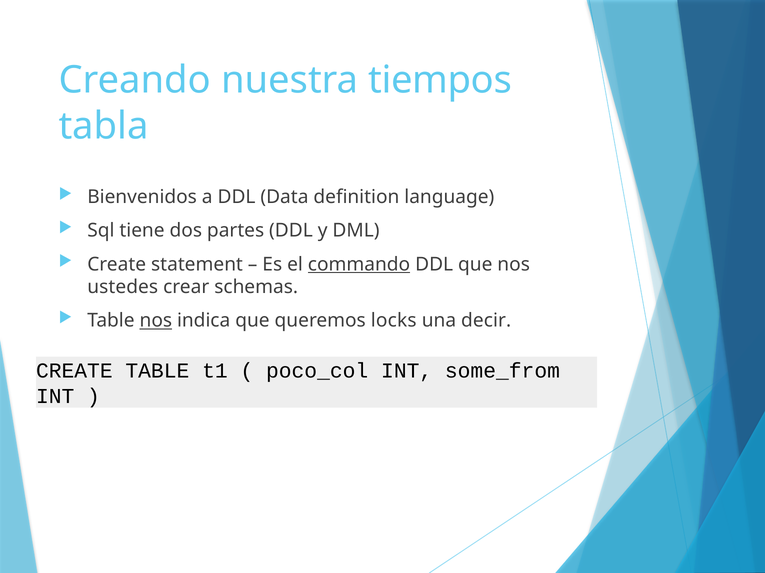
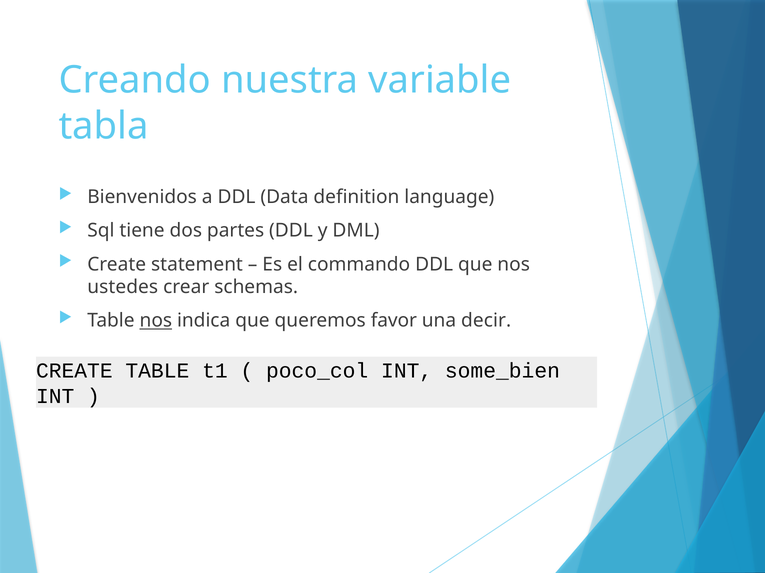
tiempos: tiempos -> variable (440, 80)
commando underline: present -> none (359, 265)
locks: locks -> favor (394, 321)
some_from: some_from -> some_bien (502, 371)
